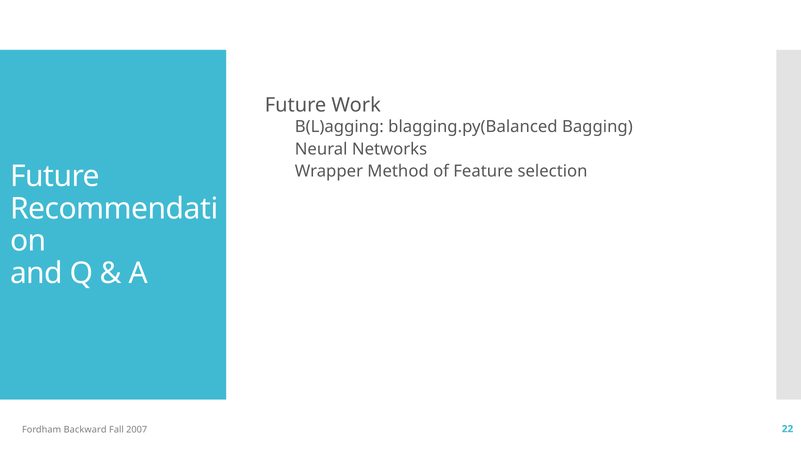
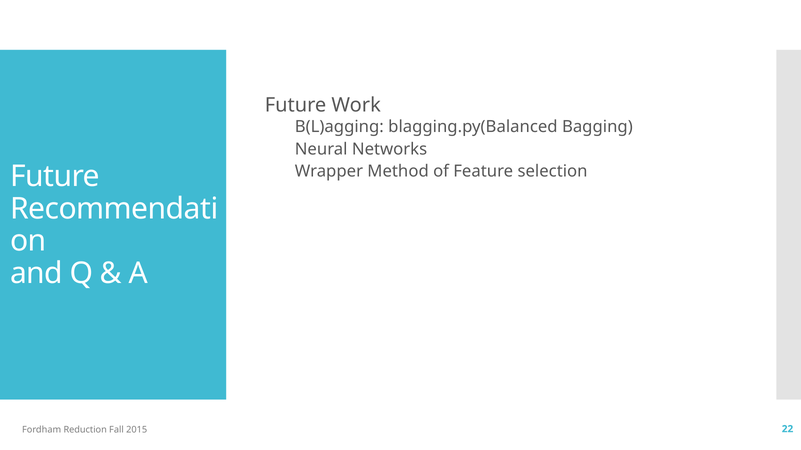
Backward: Backward -> Reduction (85, 430)
2007: 2007 -> 2015 (137, 430)
